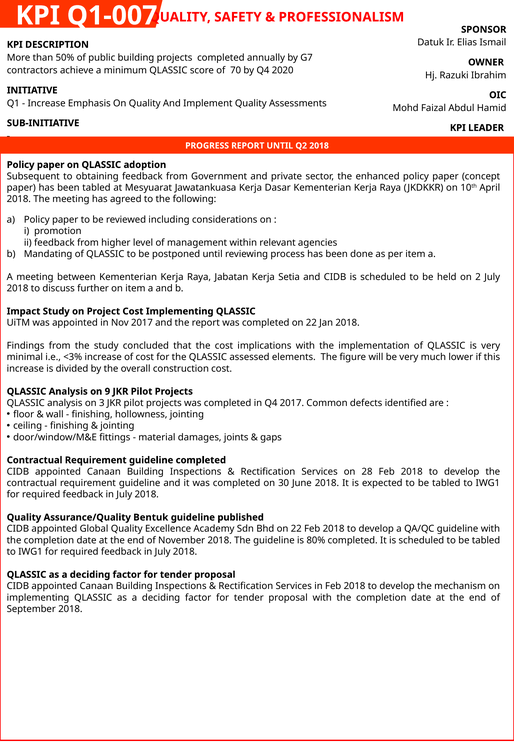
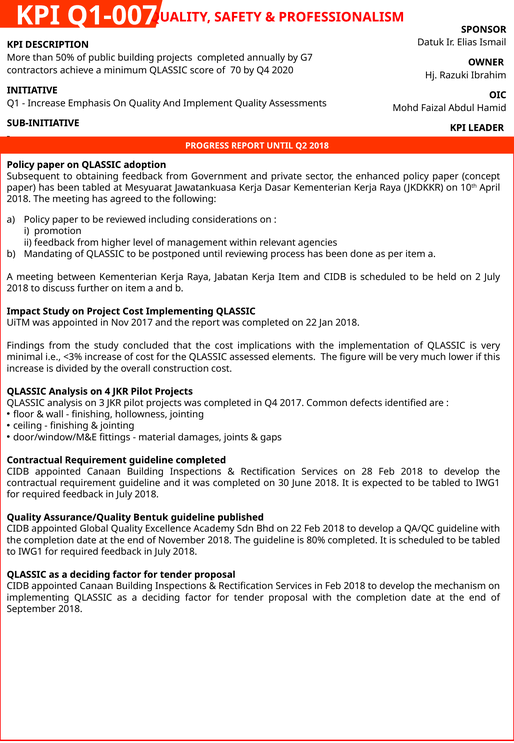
Kerja Setia: Setia -> Item (289, 277)
9: 9 -> 4 (107, 391)
